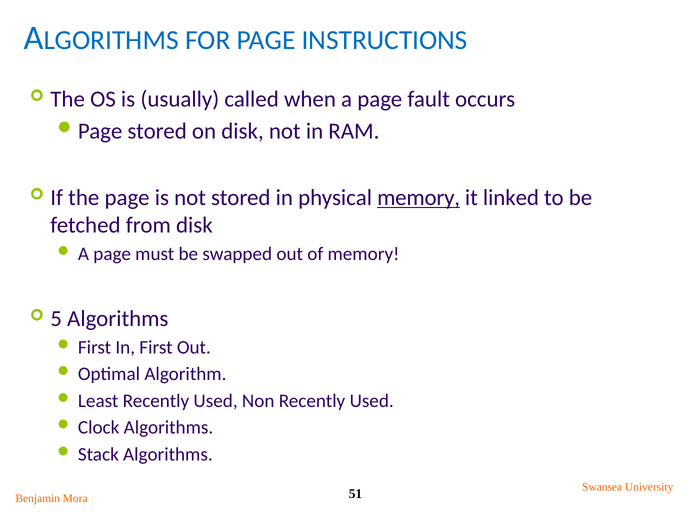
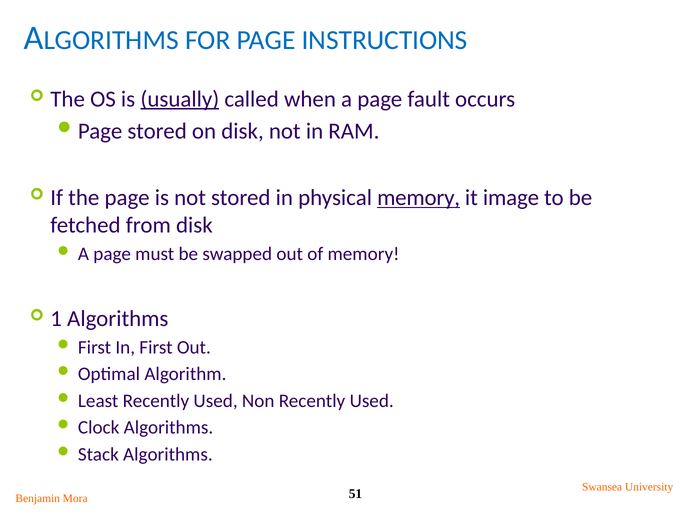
usually underline: none -> present (180, 99)
linked: linked -> image (511, 198)
5: 5 -> 1 (56, 318)
